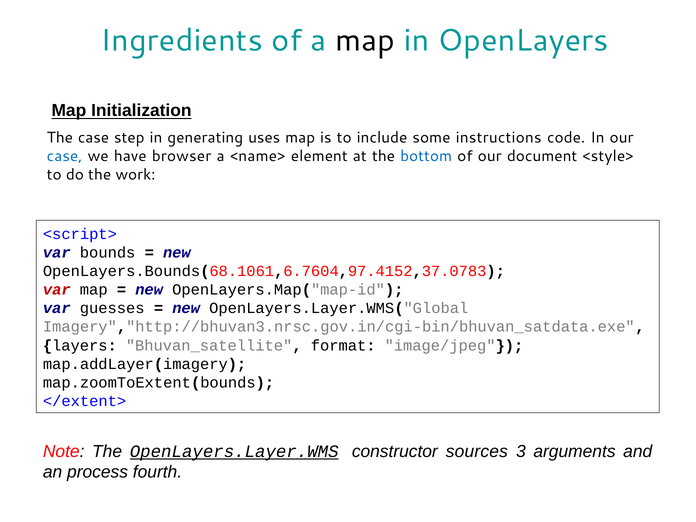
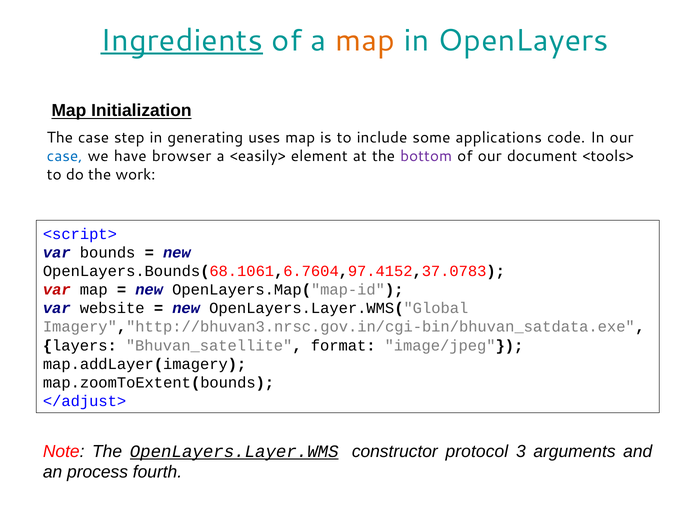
Ingredients underline: none -> present (182, 40)
map colour: black -> orange (365, 40)
instructions: instructions -> applications (499, 138)
<name>: <name> -> <easily> (258, 156)
bottom colour: blue -> purple (426, 156)
<style>: <style> -> <tools> (608, 156)
guesses: guesses -> website (112, 308)
</extent>: </extent> -> </adjust> (85, 401)
sources: sources -> protocol (477, 451)
